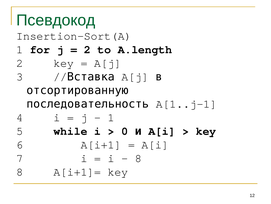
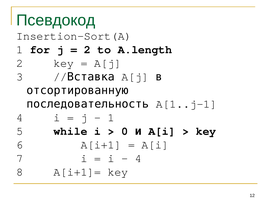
8: 8 -> 4 (138, 158)
